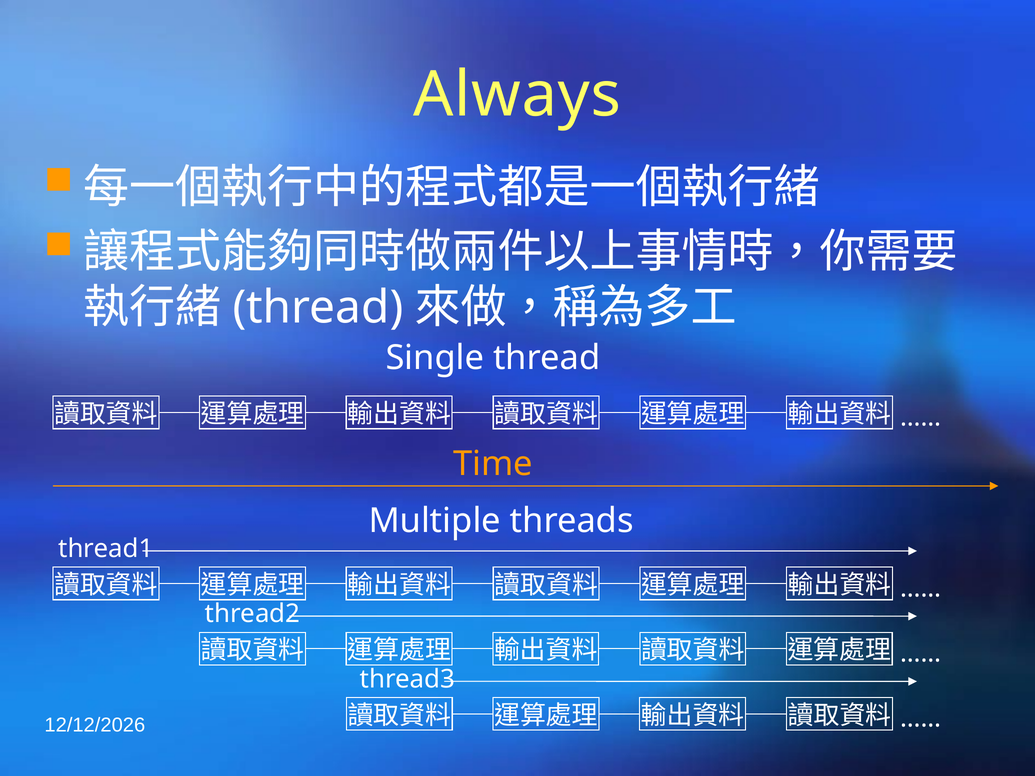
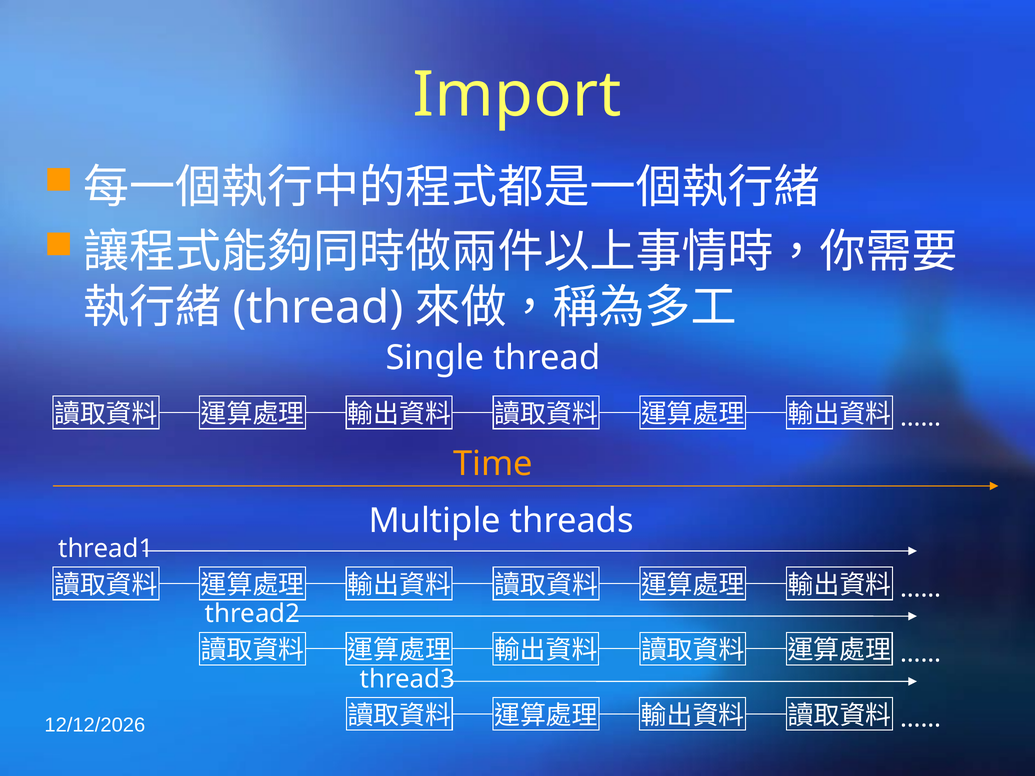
Always: Always -> Import (517, 95)
